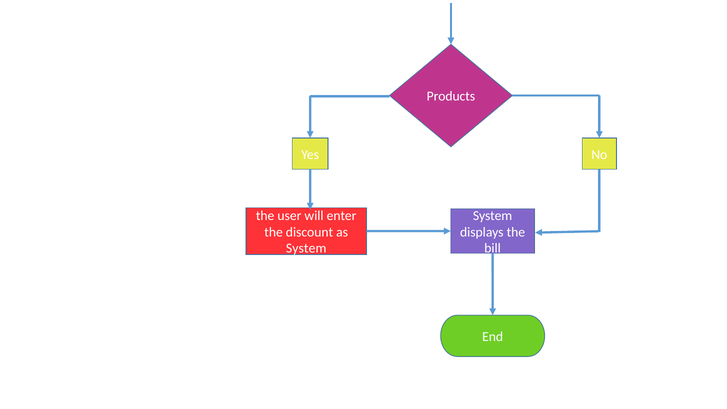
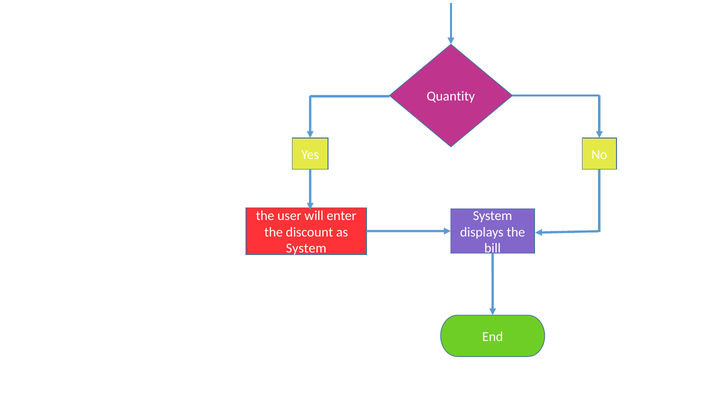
Products: Products -> Quantity (451, 96)
